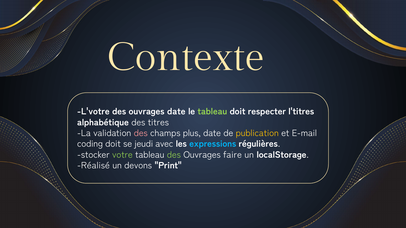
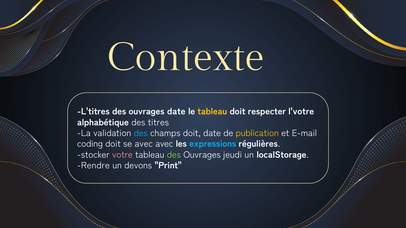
L'votre: L'votre -> L'titres (93, 112)
tableau colour: light green -> yellow (212, 112)
l'titres: l'titres -> l'votre (301, 112)
des colour: pink -> light blue (141, 133)
champs plus: plus -> doit (192, 133)
se jeudi: jeudi -> avec (144, 144)
votre colour: light green -> pink (122, 155)
faire: faire -> jeudi (233, 155)
Réalisé: Réalisé -> Rendre (93, 166)
